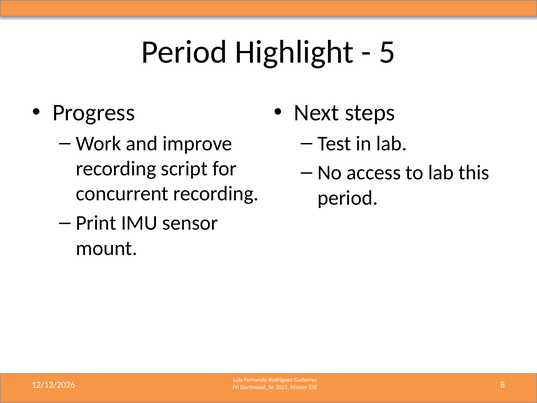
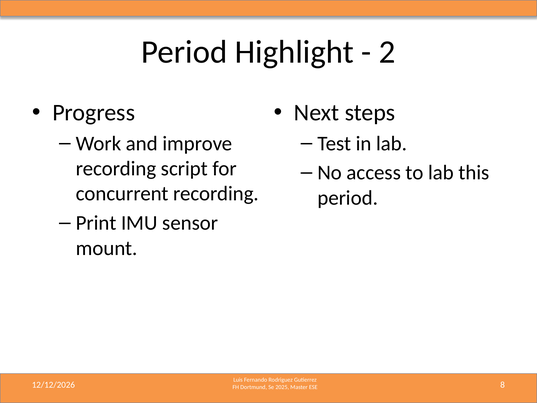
5: 5 -> 2 (387, 52)
